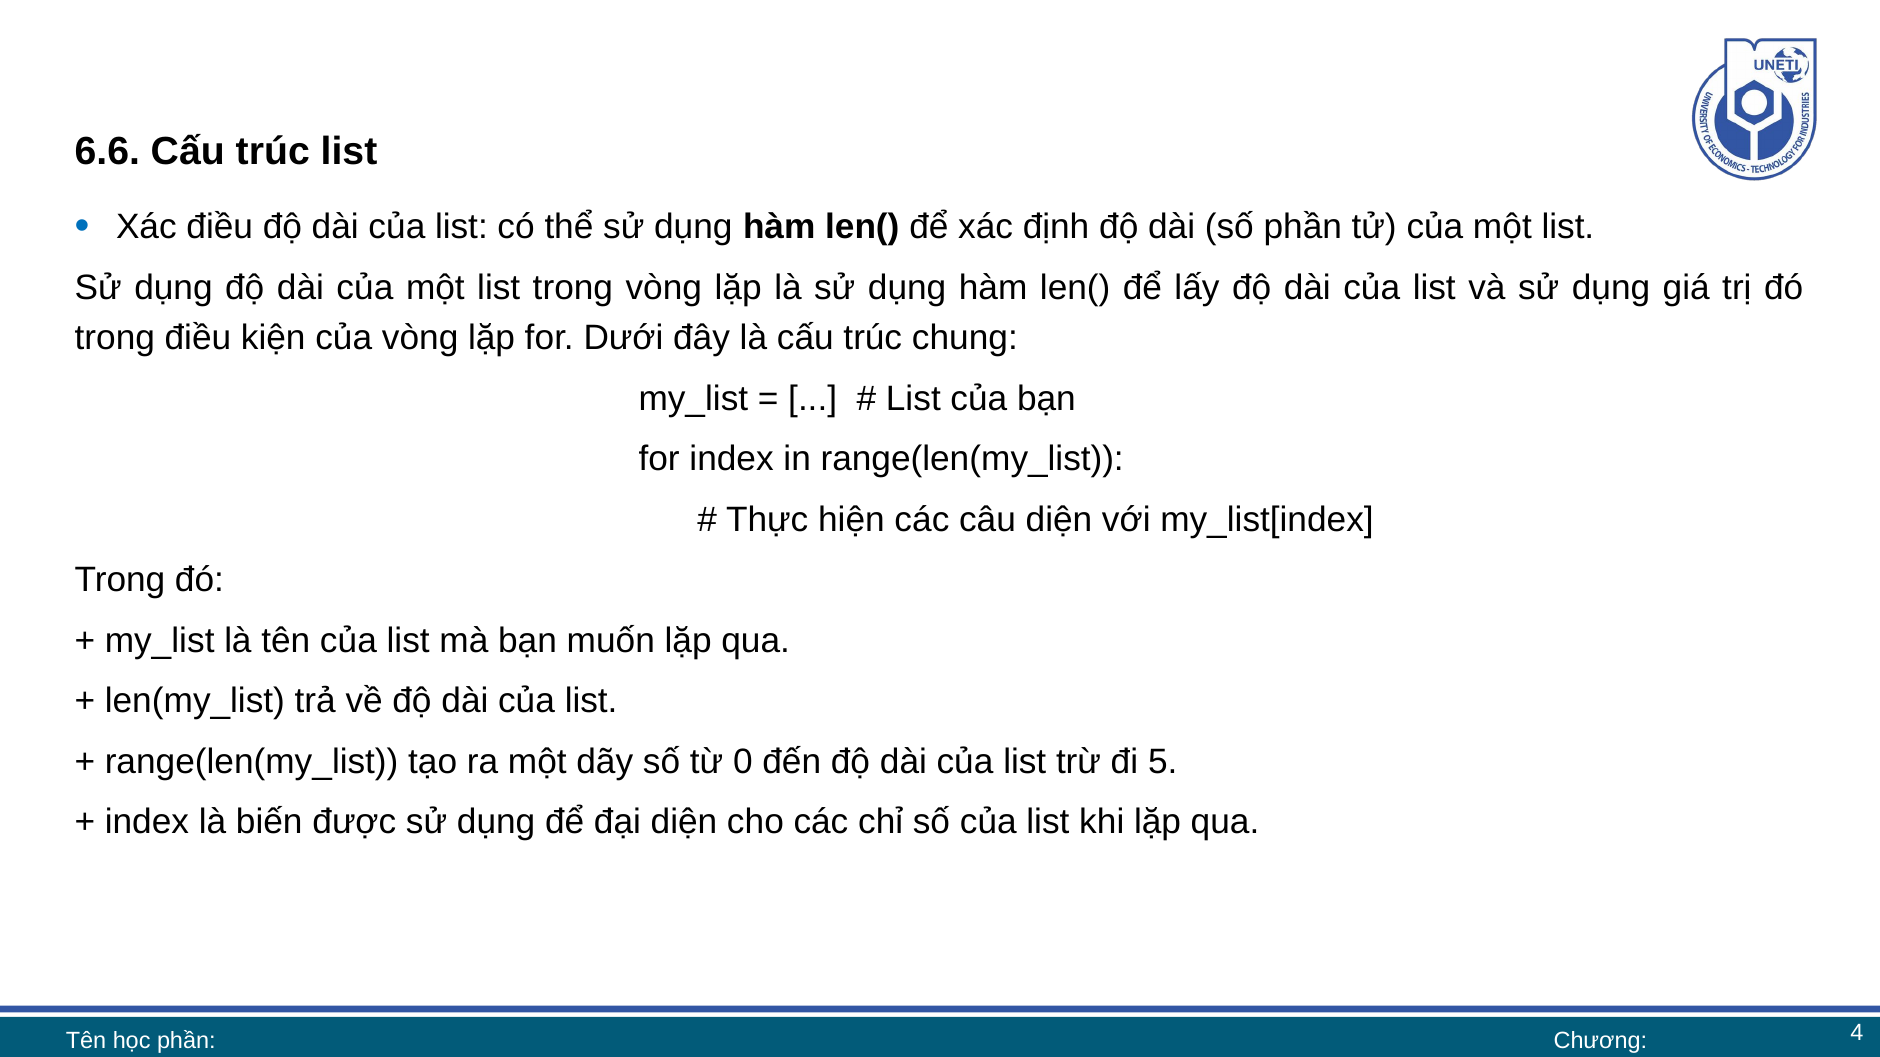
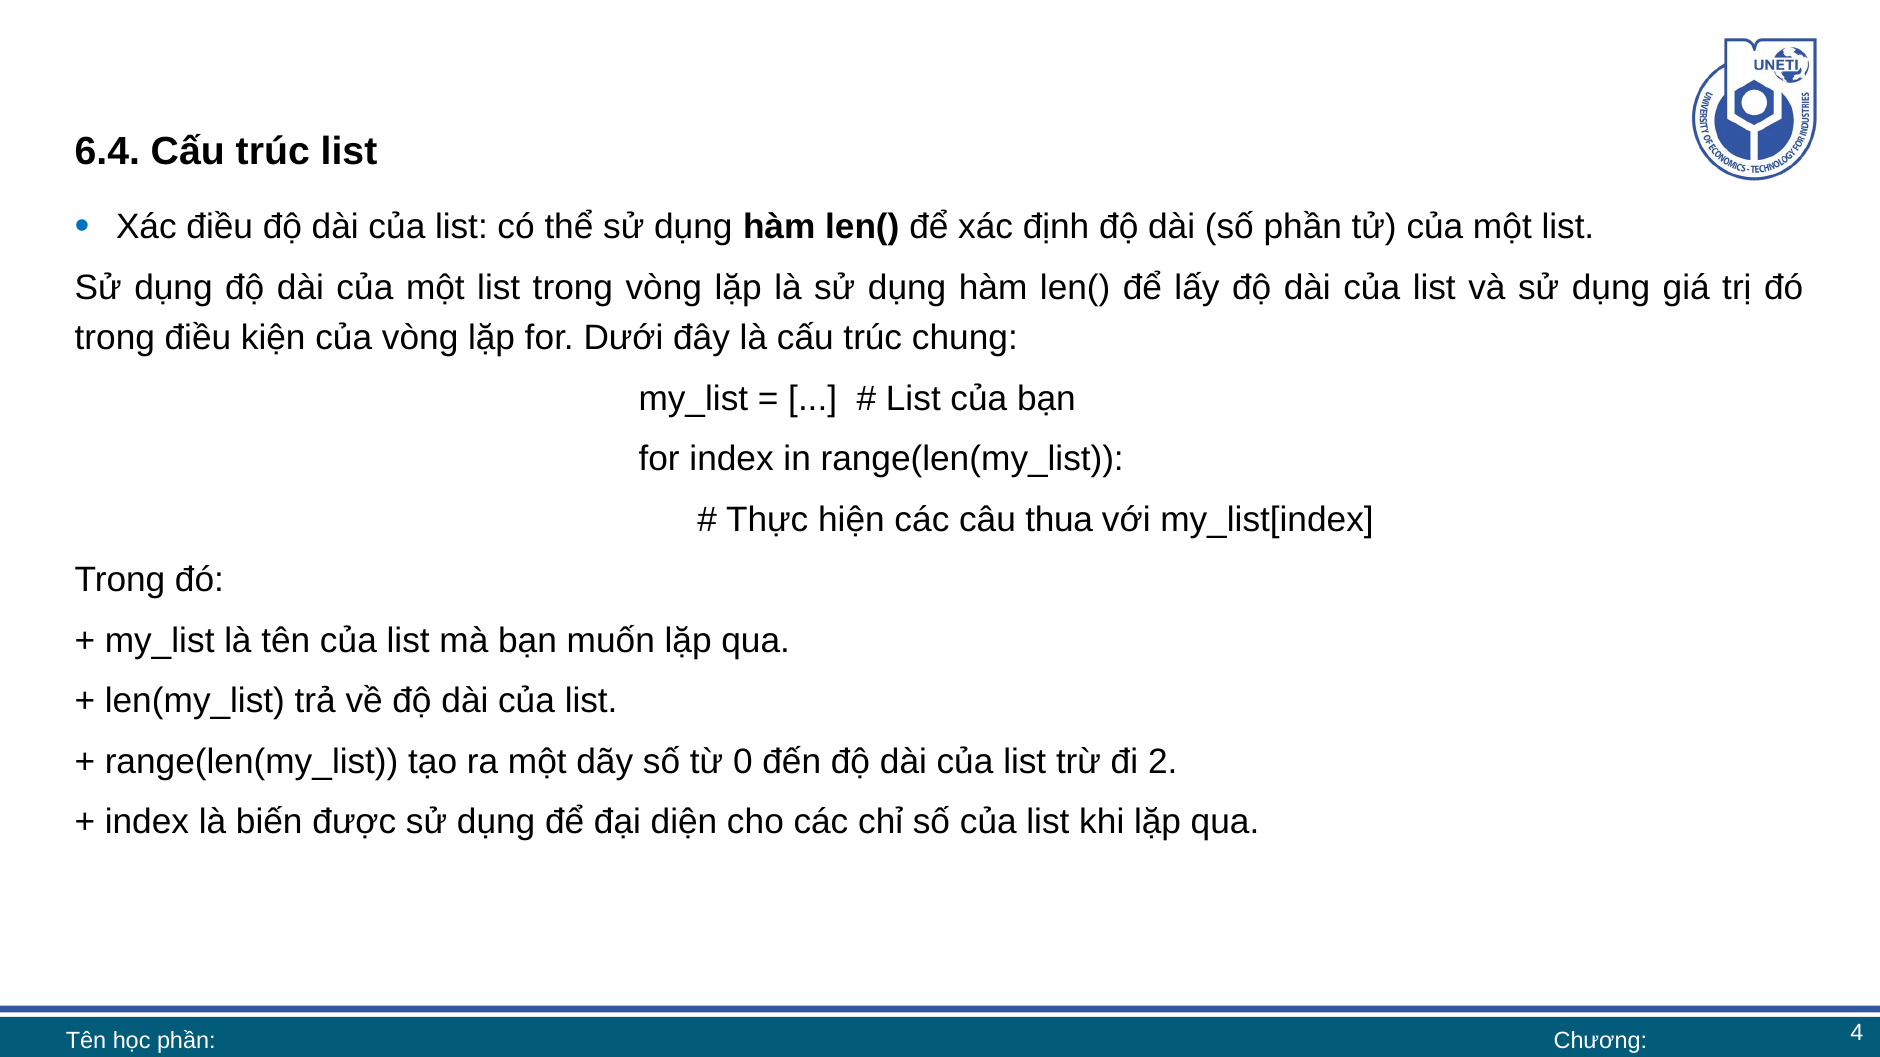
6.6: 6.6 -> 6.4 (107, 152)
câu diện: diện -> thua (1059, 520)
5: 5 -> 2 (1163, 762)
